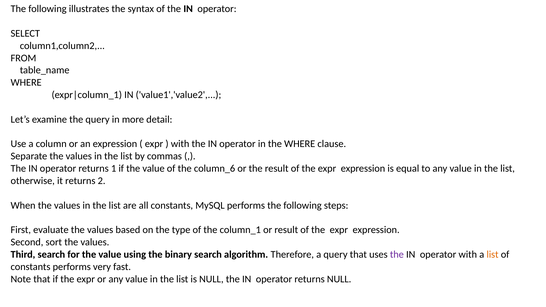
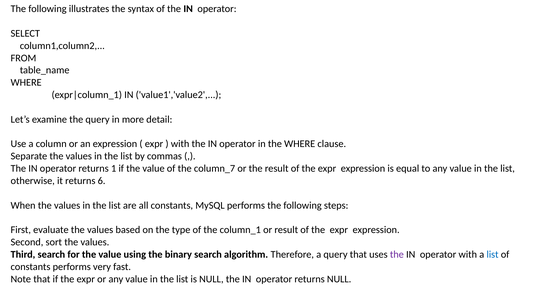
column_6: column_6 -> column_7 (215, 169)
2: 2 -> 6 (102, 181)
list colour: orange -> blue (493, 255)
